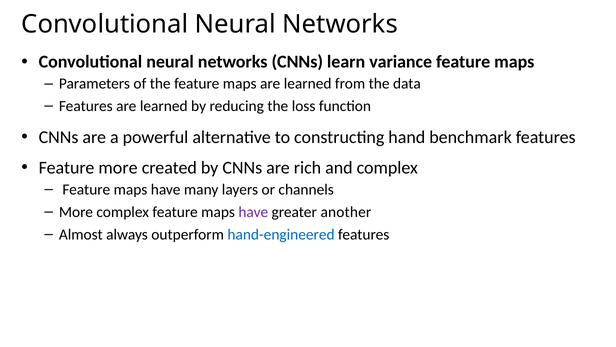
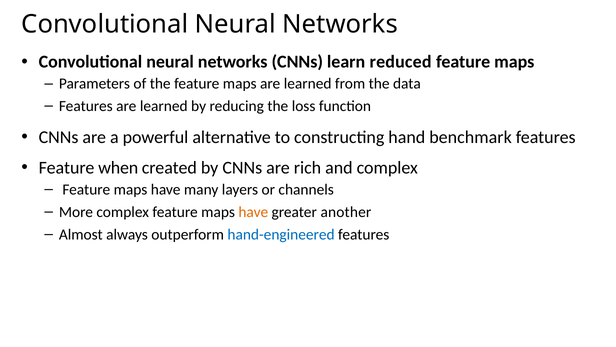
variance: variance -> reduced (401, 62)
Feature more: more -> when (118, 168)
have colour: purple -> orange (253, 212)
